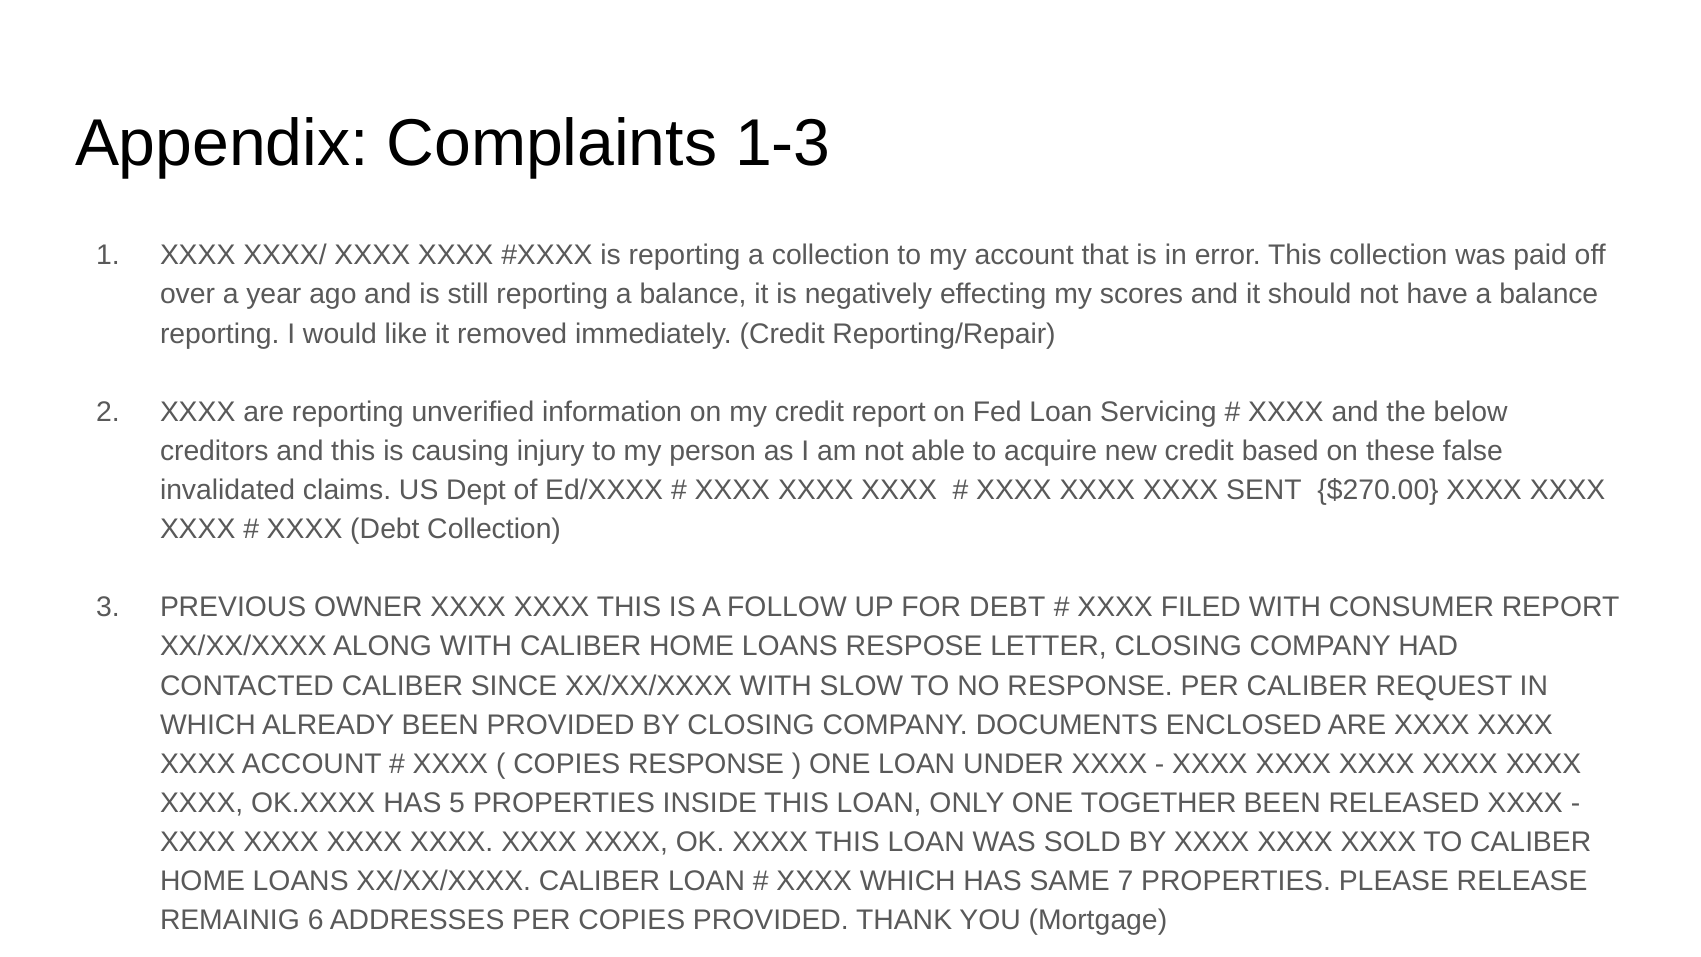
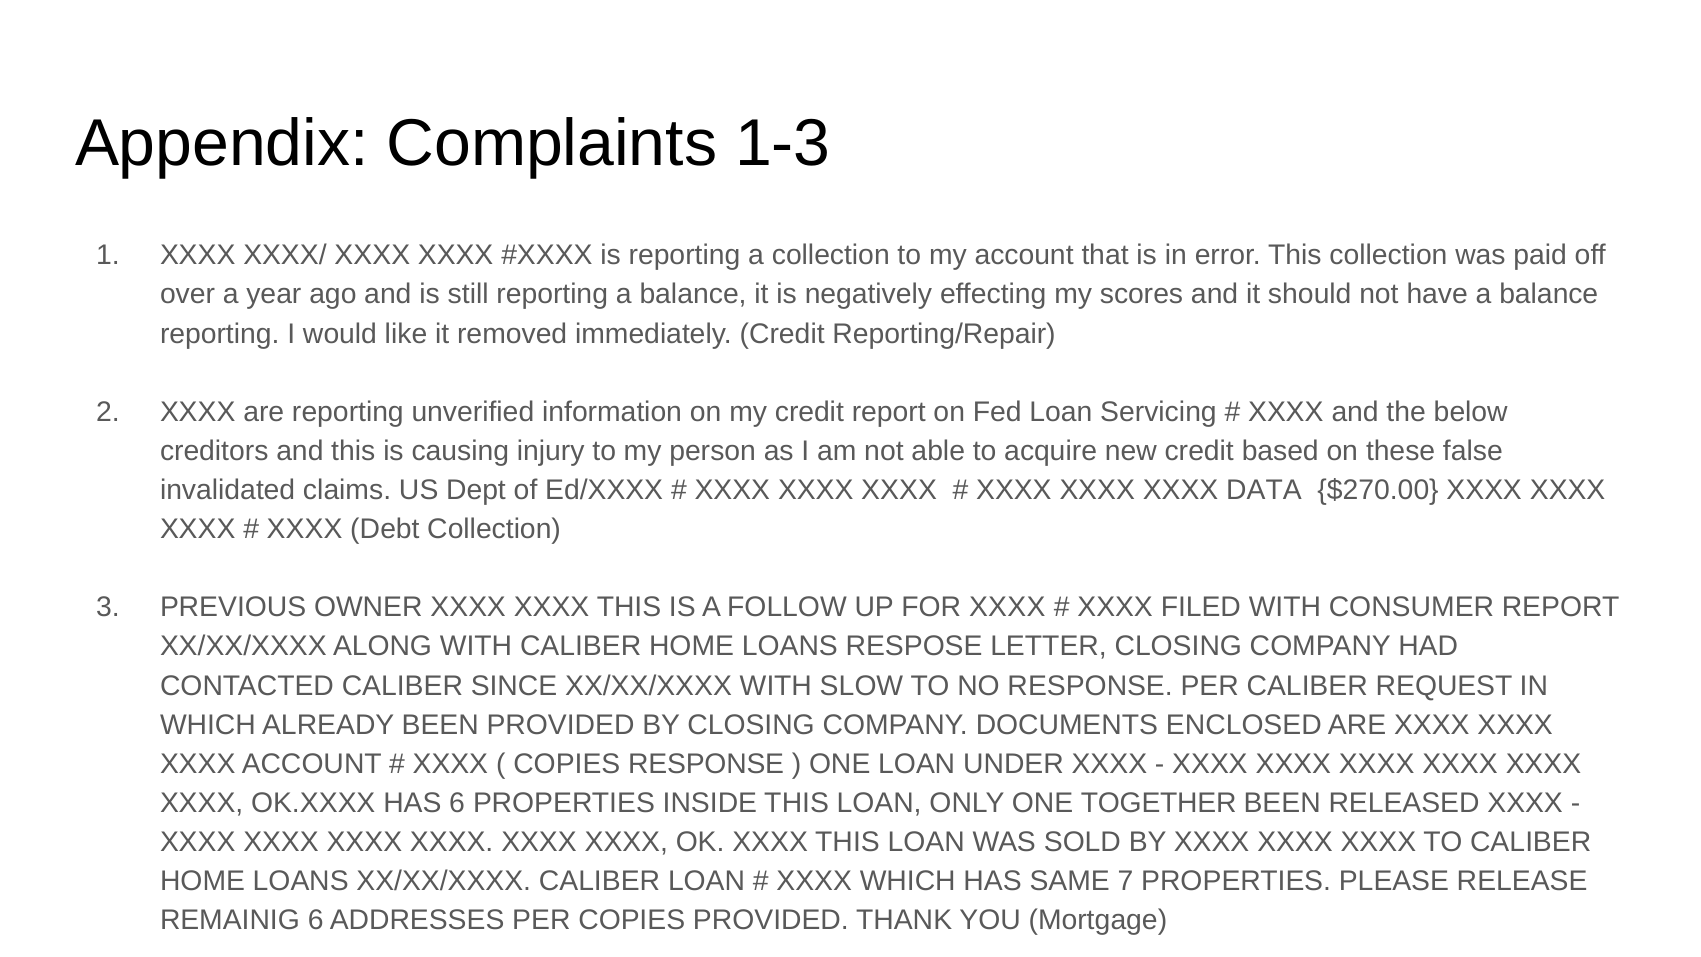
SENT: SENT -> DATA (1264, 490)
FOR DEBT: DEBT -> XXXX (1007, 607)
HAS 5: 5 -> 6 (457, 803)
